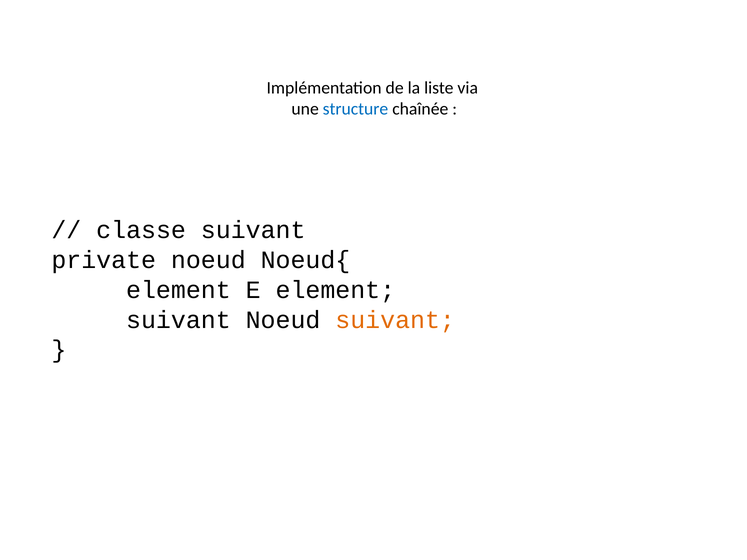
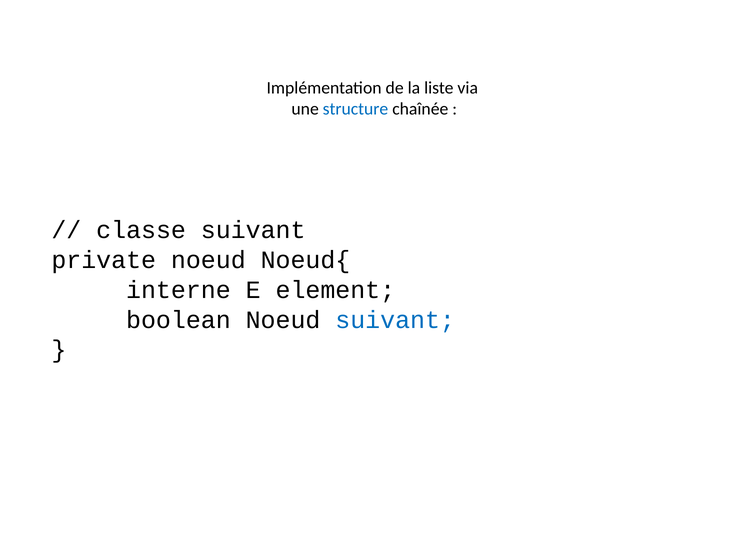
element: element -> interne (178, 290)
suivant: suivant -> boolean (178, 320)
suivant colour: orange -> blue (395, 320)
